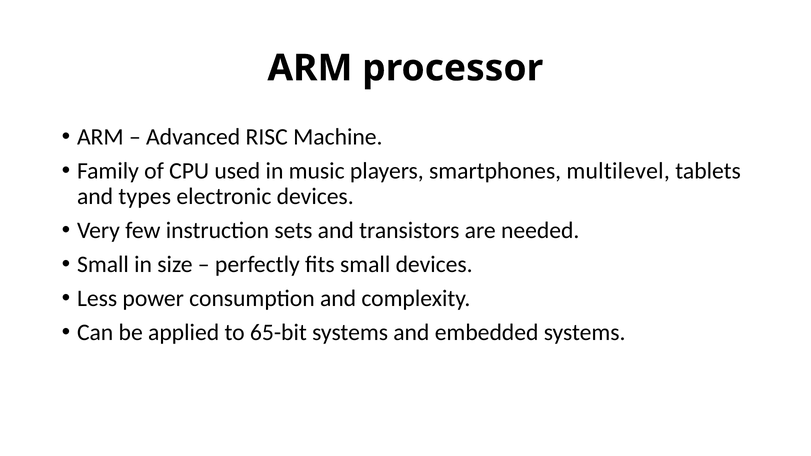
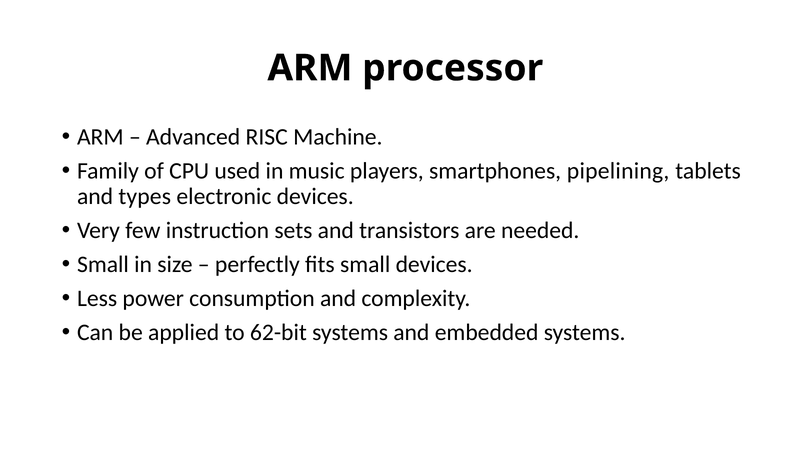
multilevel: multilevel -> pipelining (618, 171)
65-bit: 65-bit -> 62-bit (278, 333)
